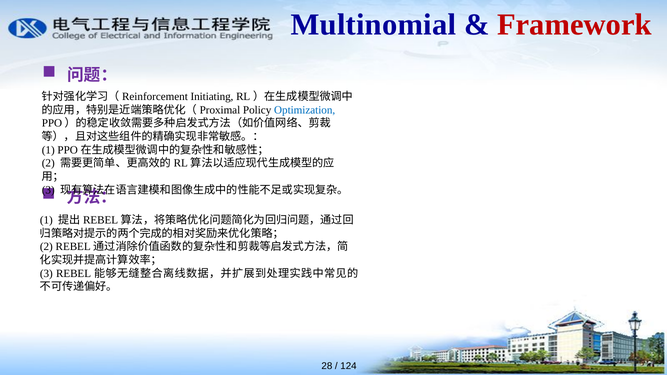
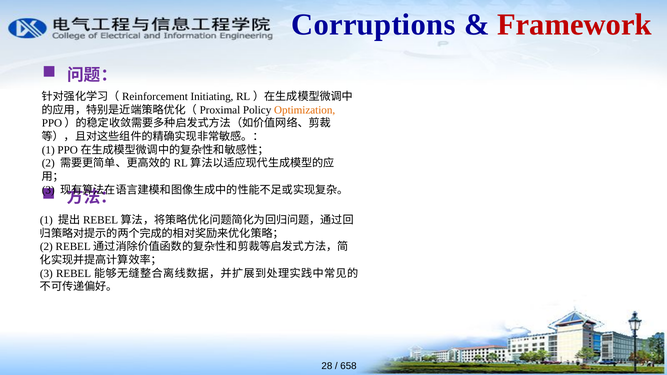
Multinomial: Multinomial -> Corruptions (373, 25)
Optimization colour: blue -> orange (305, 110)
124: 124 -> 658 (348, 366)
